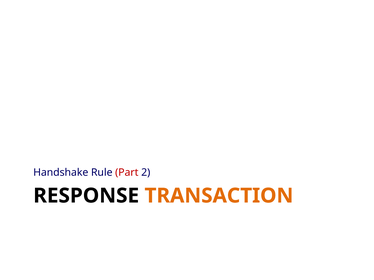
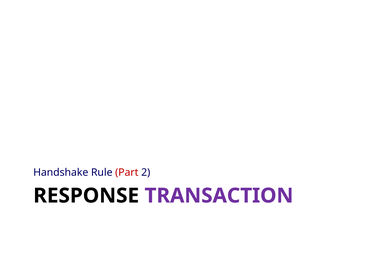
TRANSACTION colour: orange -> purple (219, 196)
